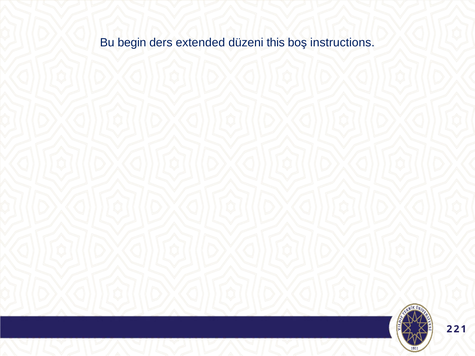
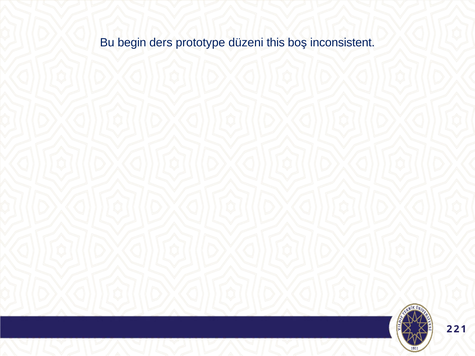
extended: extended -> prototype (200, 43)
instructions: instructions -> inconsistent (343, 43)
